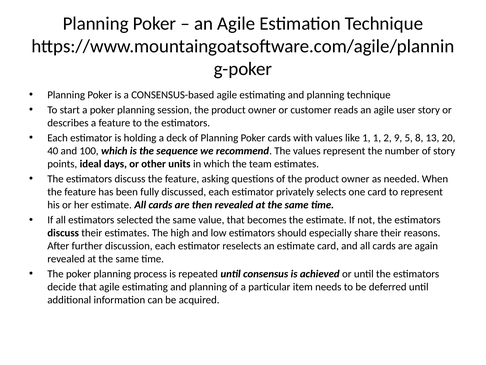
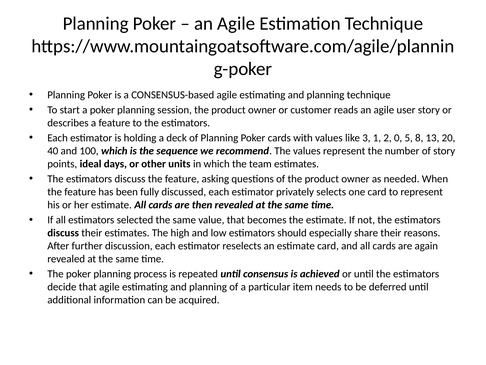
like 1: 1 -> 3 (366, 138)
9: 9 -> 0 (398, 138)
